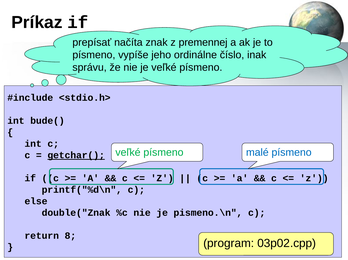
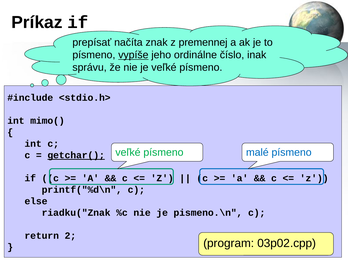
vypíše underline: none -> present (133, 55)
bude(: bude( -> mimo( (47, 121)
double("Znak: double("Znak -> riadku("Znak (76, 213)
8: 8 -> 2 (70, 236)
